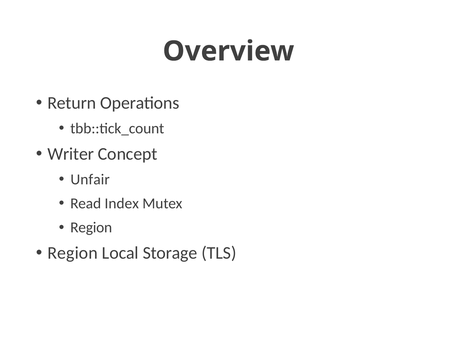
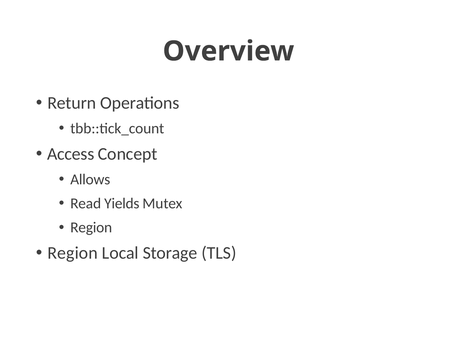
Writer: Writer -> Access (71, 154)
Unfair: Unfair -> Allows (90, 179)
Index: Index -> Yields (122, 203)
